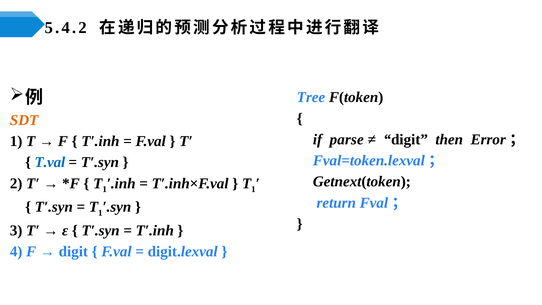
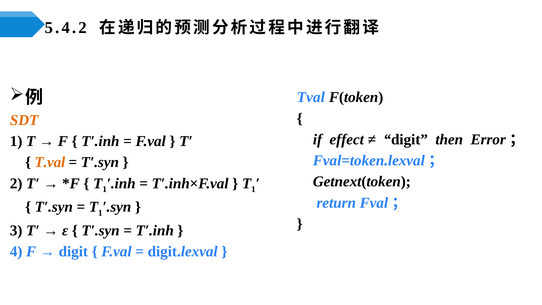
Tree: Tree -> Tval (311, 97)
parse: parse -> effect (347, 139)
T.val colour: blue -> orange (50, 162)
